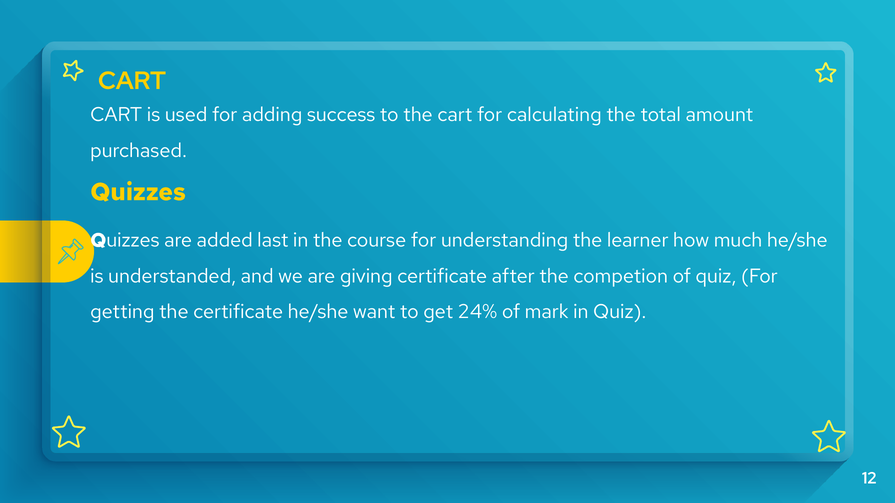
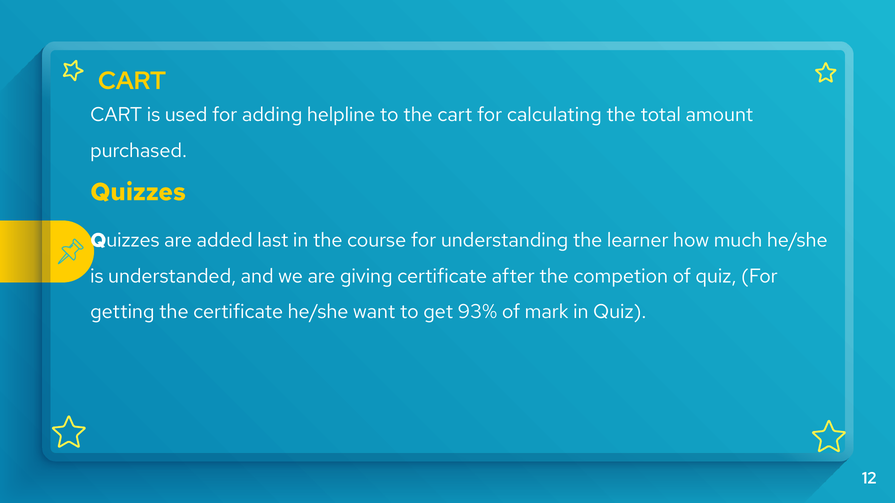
success: success -> helpline (341, 115)
24%: 24% -> 93% (477, 312)
